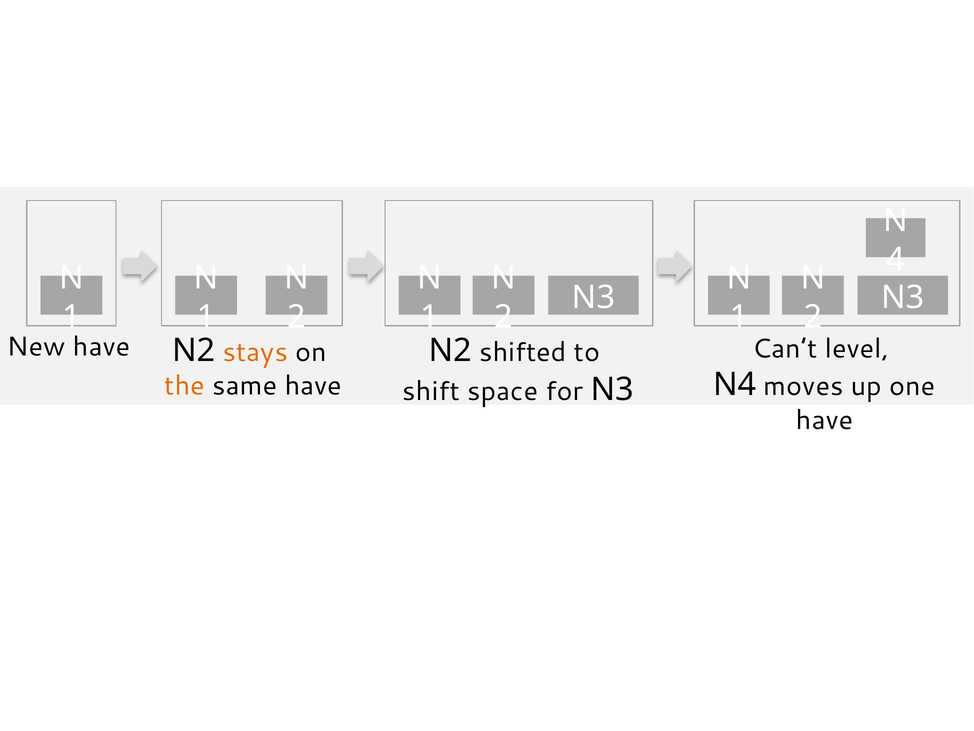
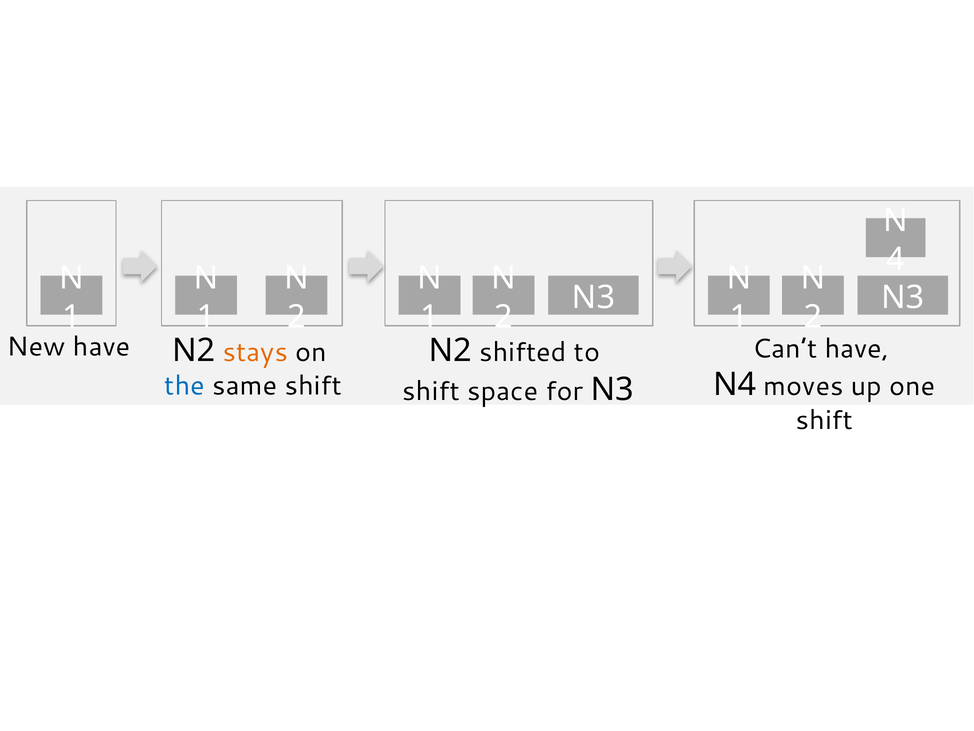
Can’t level: level -> have (857, 348)
the colour: orange -> blue (185, 386)
same have: have -> shift (313, 386)
have: have -> shift (824, 420)
